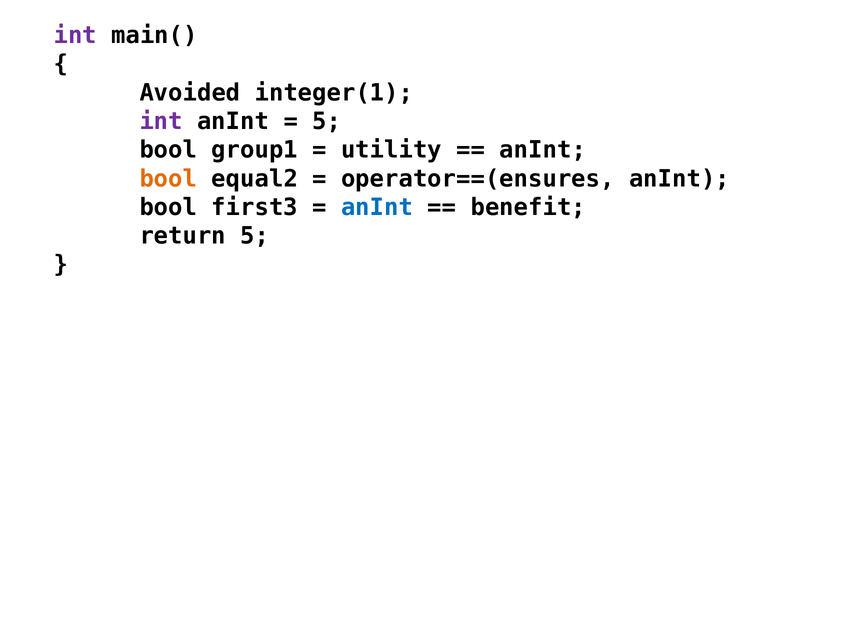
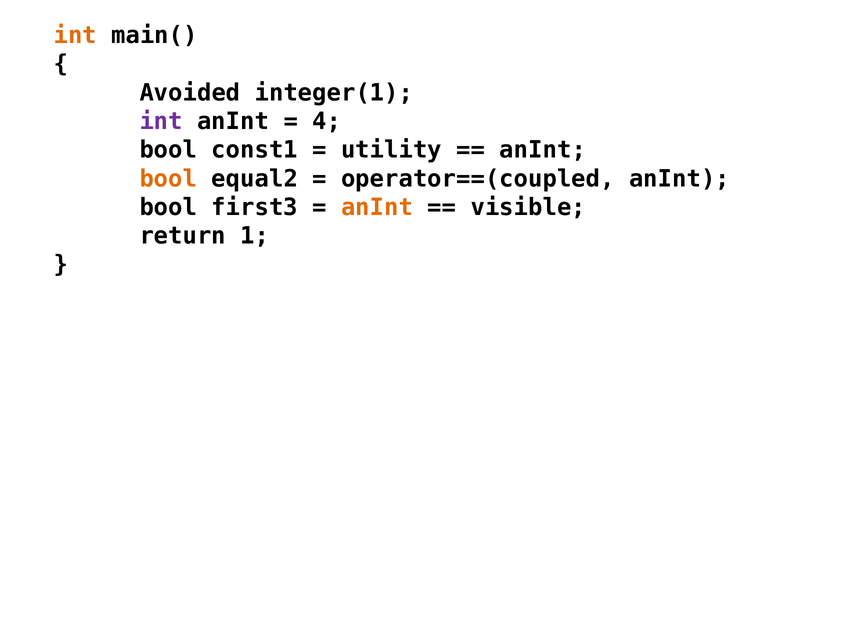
int colour: purple -> orange (75, 35)
5: 5 -> 4 (327, 121)
group1: group1 -> const1 (255, 150)
operator==(ensures: operator==(ensures -> operator==(coupled (478, 179)
anInt colour: blue -> orange (377, 207)
benefit: benefit -> visible (528, 207)
return 5: 5 -> 1 (255, 236)
